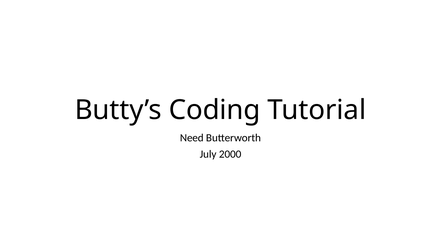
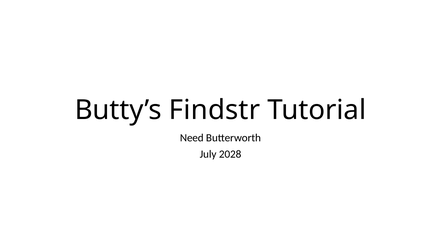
Coding: Coding -> Findstr (215, 110)
2000: 2000 -> 2028 (230, 154)
